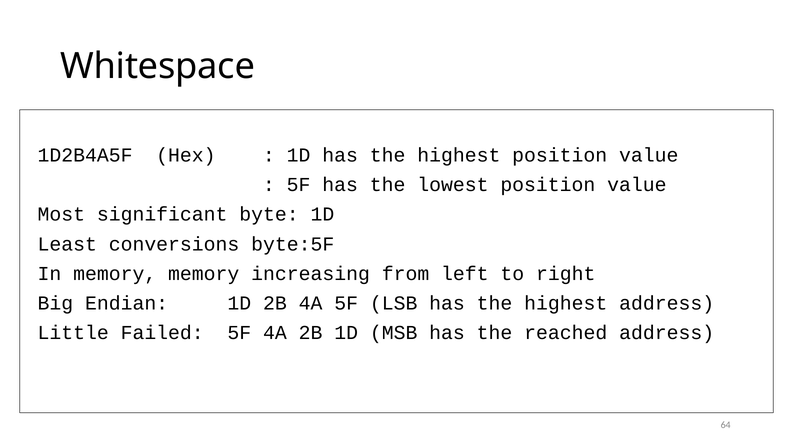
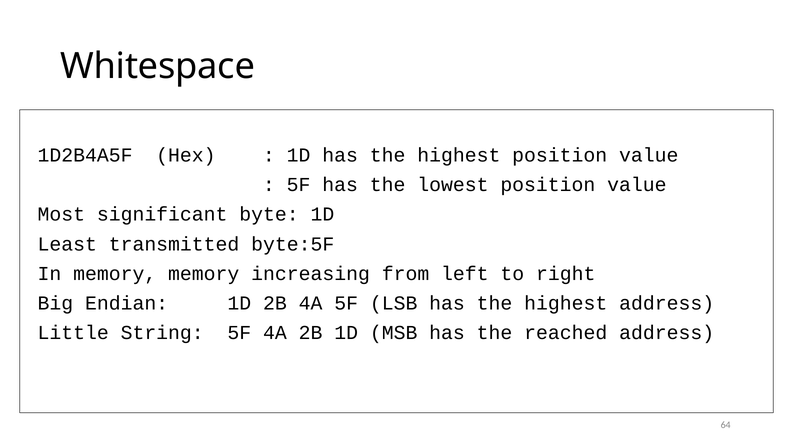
conversions: conversions -> transmitted (174, 244)
Failed: Failed -> String (162, 333)
